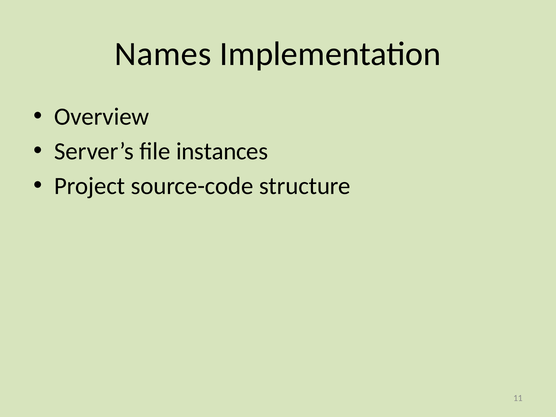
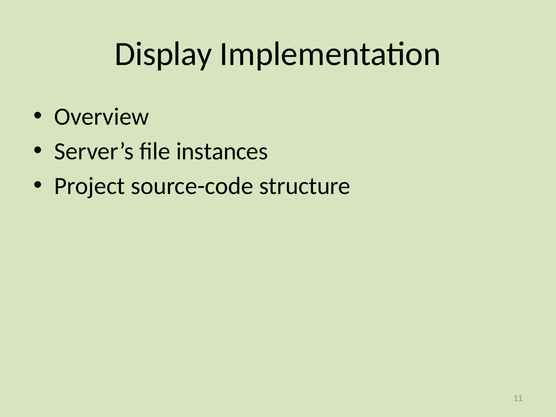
Names: Names -> Display (163, 54)
